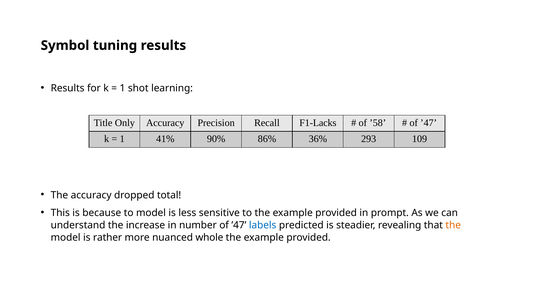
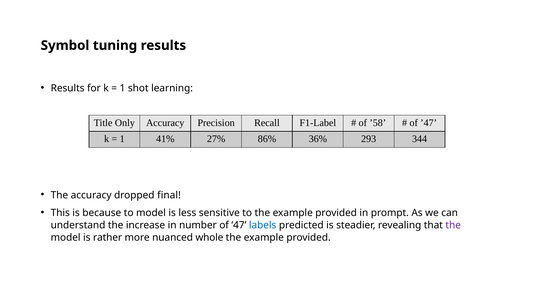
F1-Lacks: F1-Lacks -> F1-Label (318, 123)
90%: 90% -> 27% (216, 139)
109: 109 -> 344 (420, 139)
total: total -> final (169, 195)
the colour: orange -> purple (453, 225)
